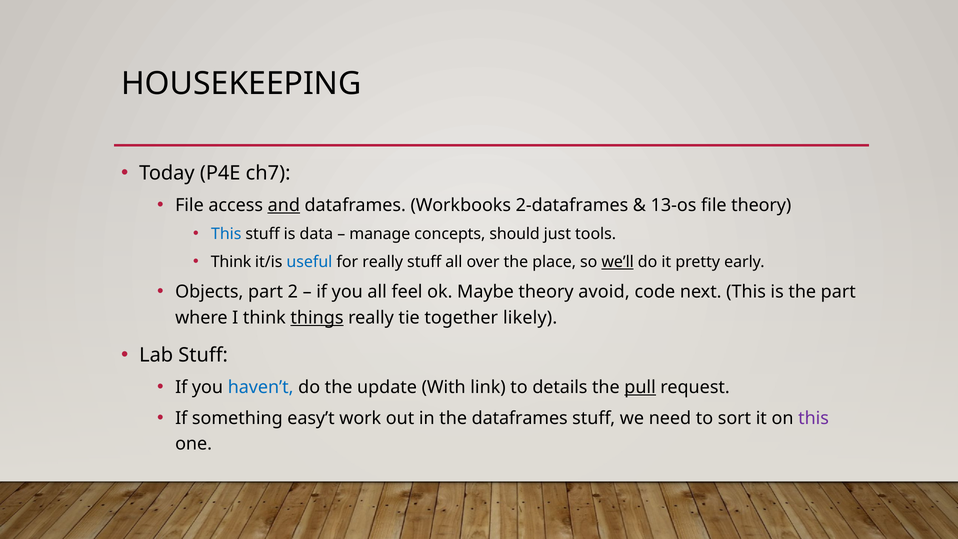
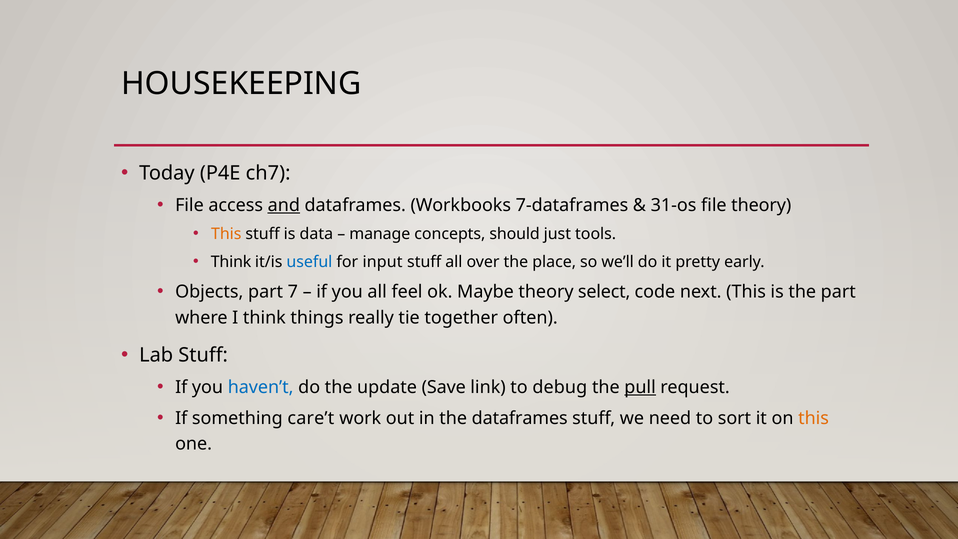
2-dataframes: 2-dataframes -> 7-dataframes (572, 205)
13-os: 13-os -> 31-os (674, 205)
This colour: blue -> orange (226, 234)
for really: really -> input (383, 262)
we’ll underline: present -> none (618, 262)
2: 2 -> 7 (293, 292)
avoid: avoid -> select (604, 292)
things underline: present -> none (317, 318)
likely: likely -> often (530, 318)
With: With -> Save (444, 387)
details: details -> debug (560, 387)
easy’t: easy’t -> care’t (311, 418)
this colour: purple -> orange (814, 418)
